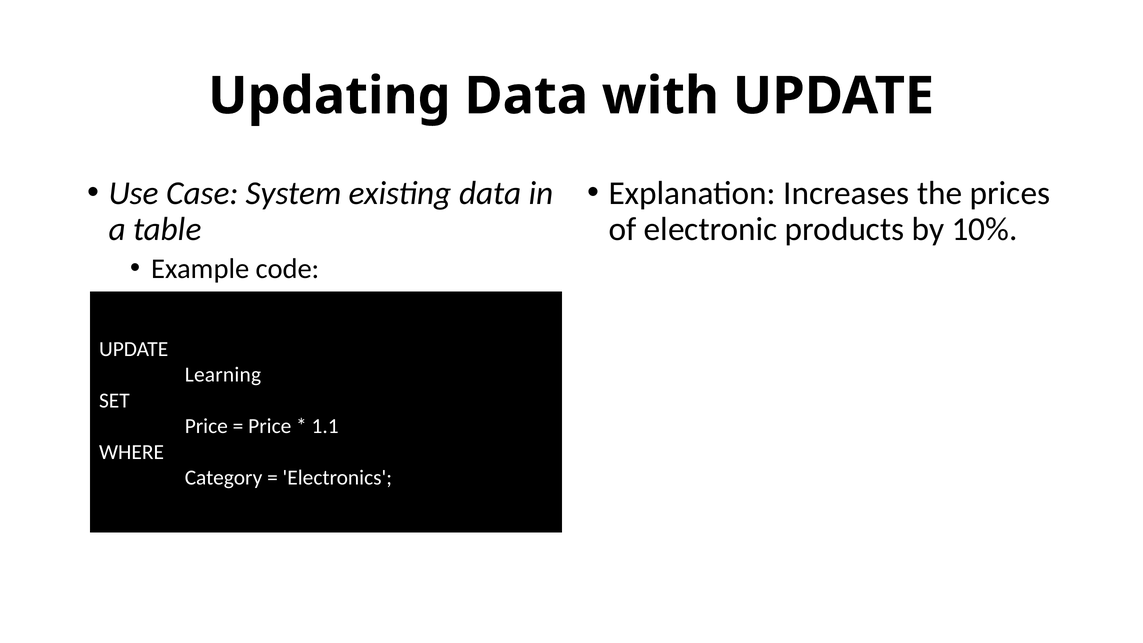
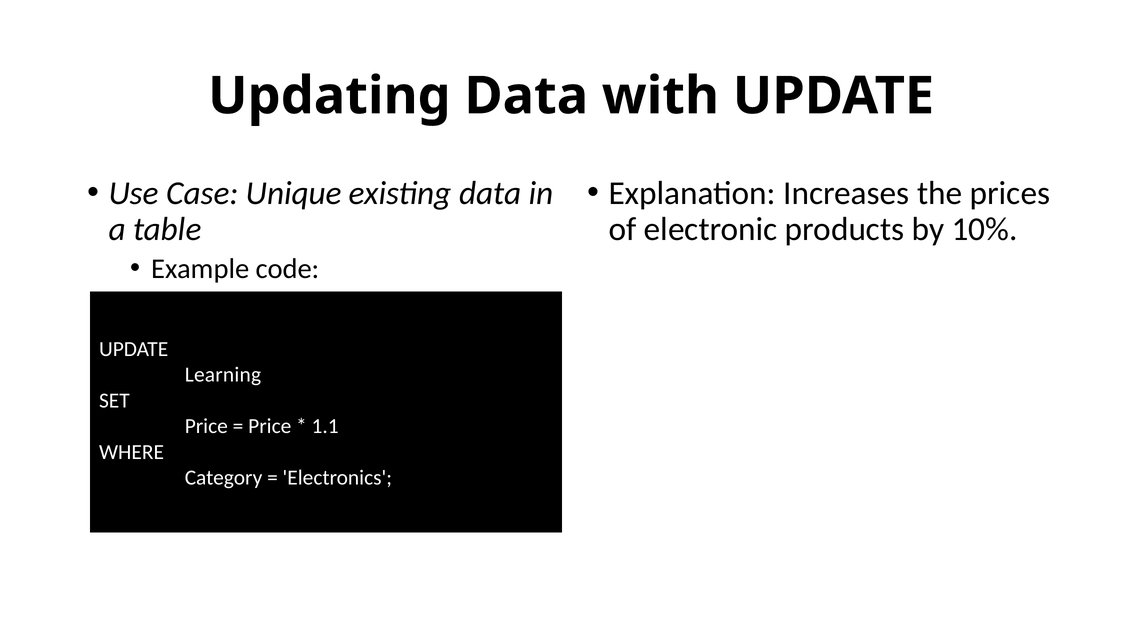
System: System -> Unique (294, 193)
